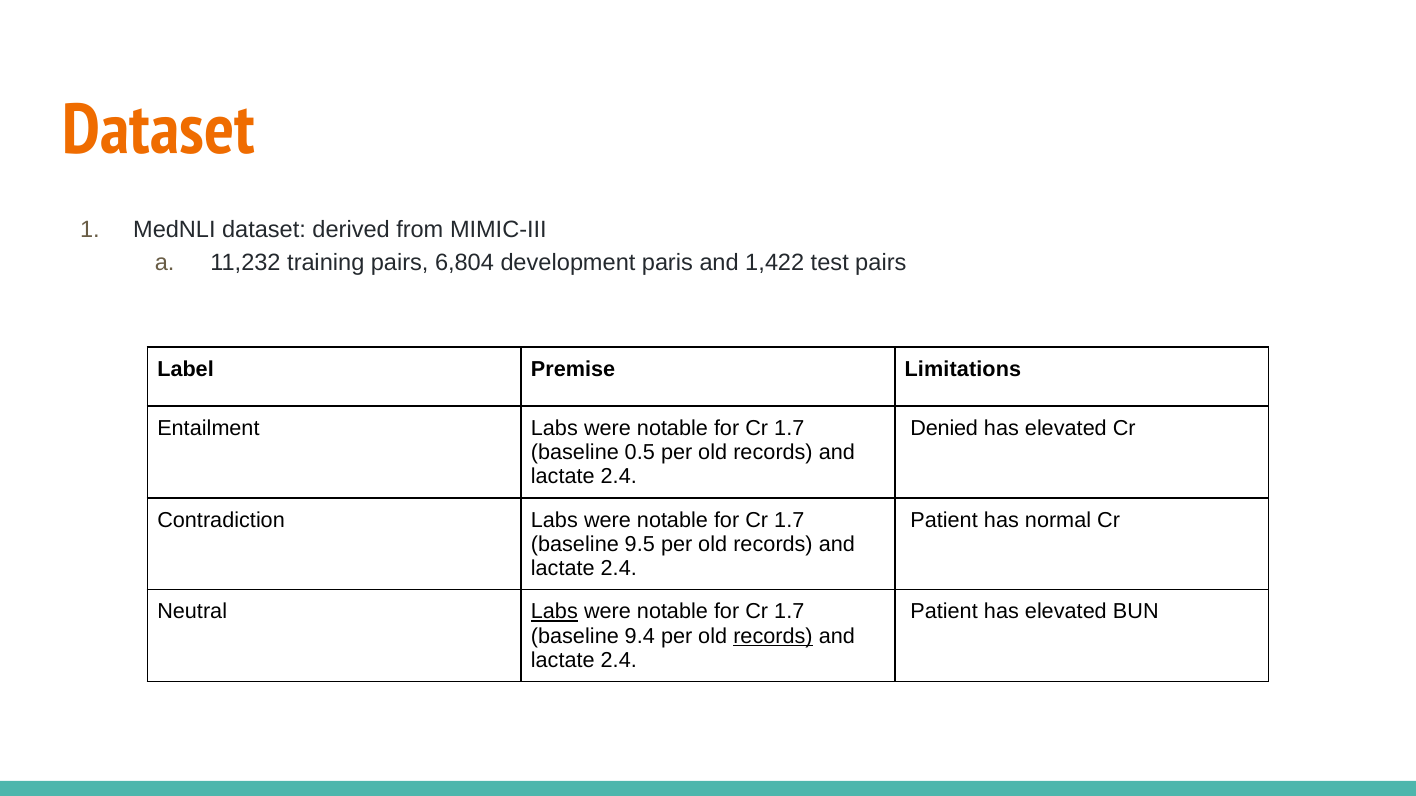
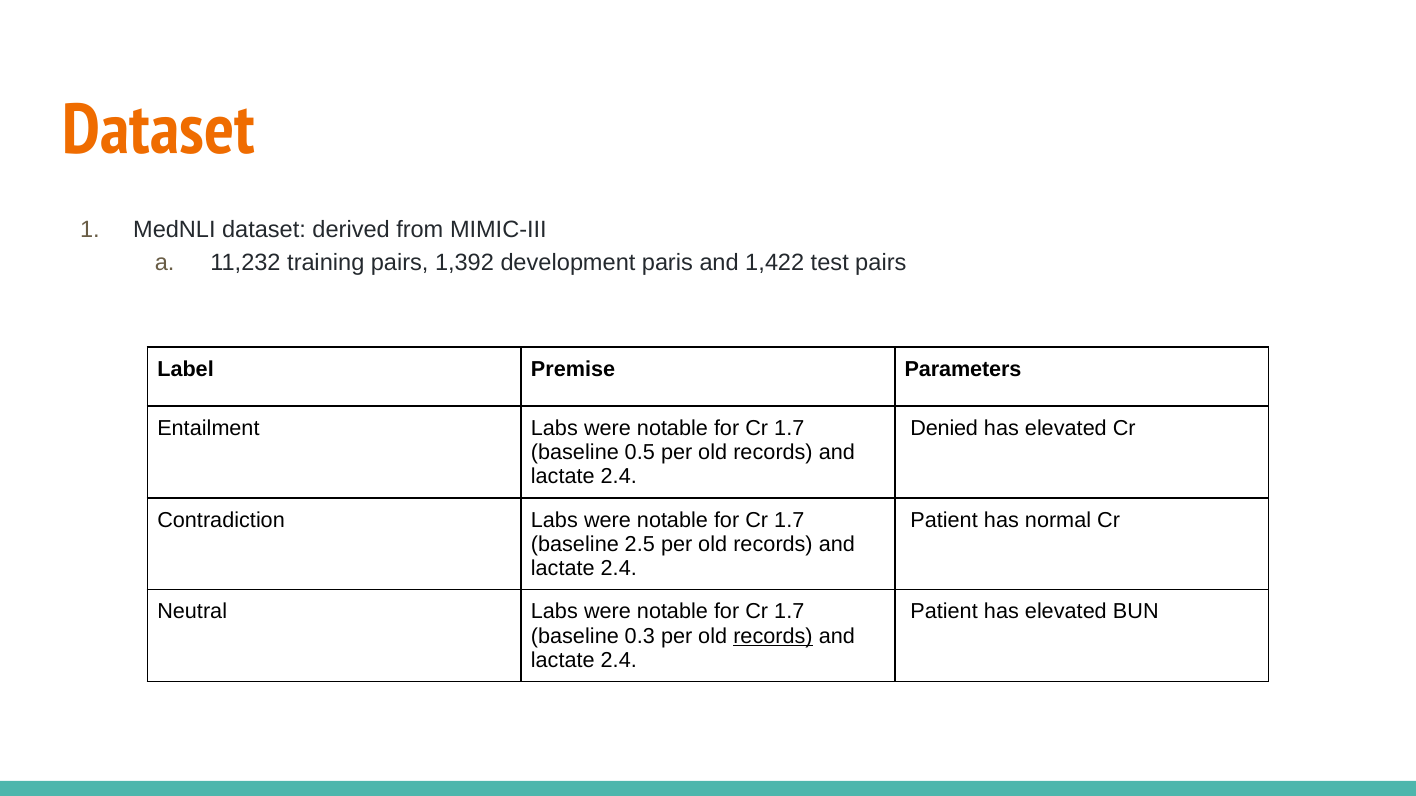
6,804: 6,804 -> 1,392 (465, 263)
Limitations: Limitations -> Parameters (963, 369)
9.5: 9.5 -> 2.5 (640, 544)
Labs underline: present -> none (554, 612)
9.4: 9.4 -> 0.3 (640, 636)
